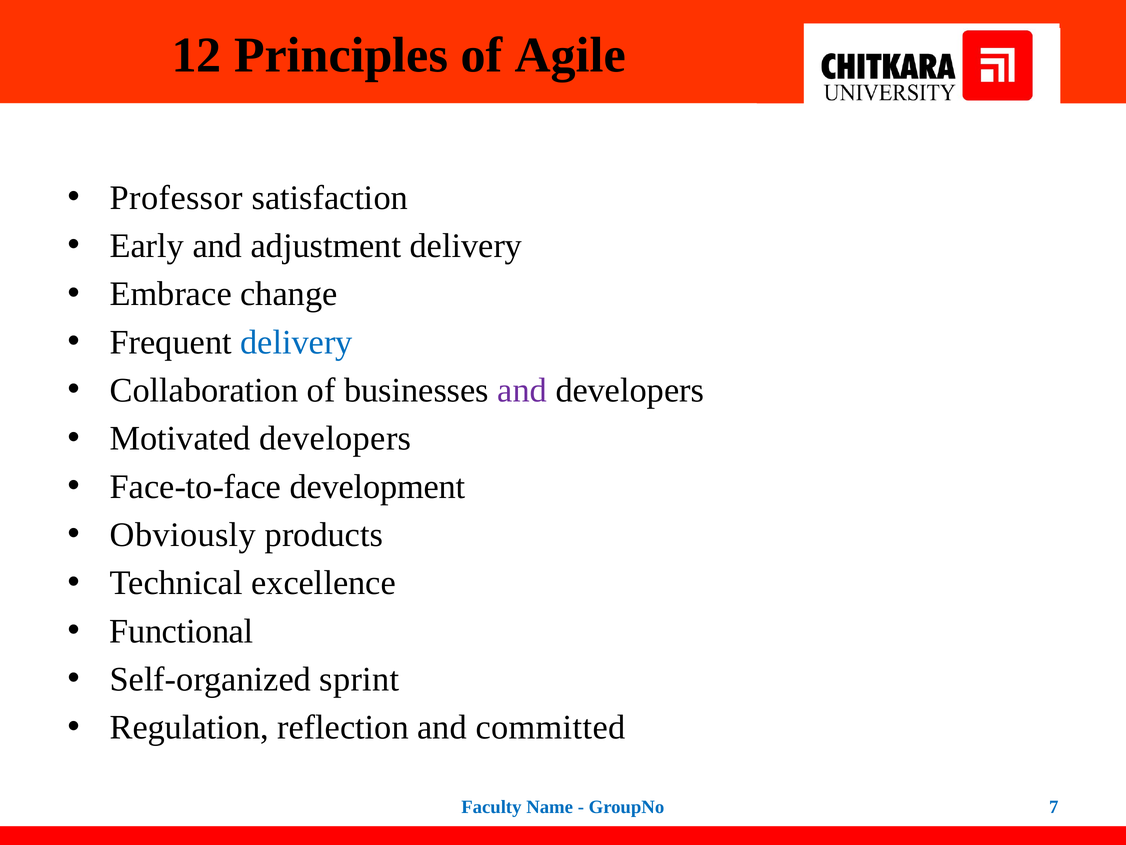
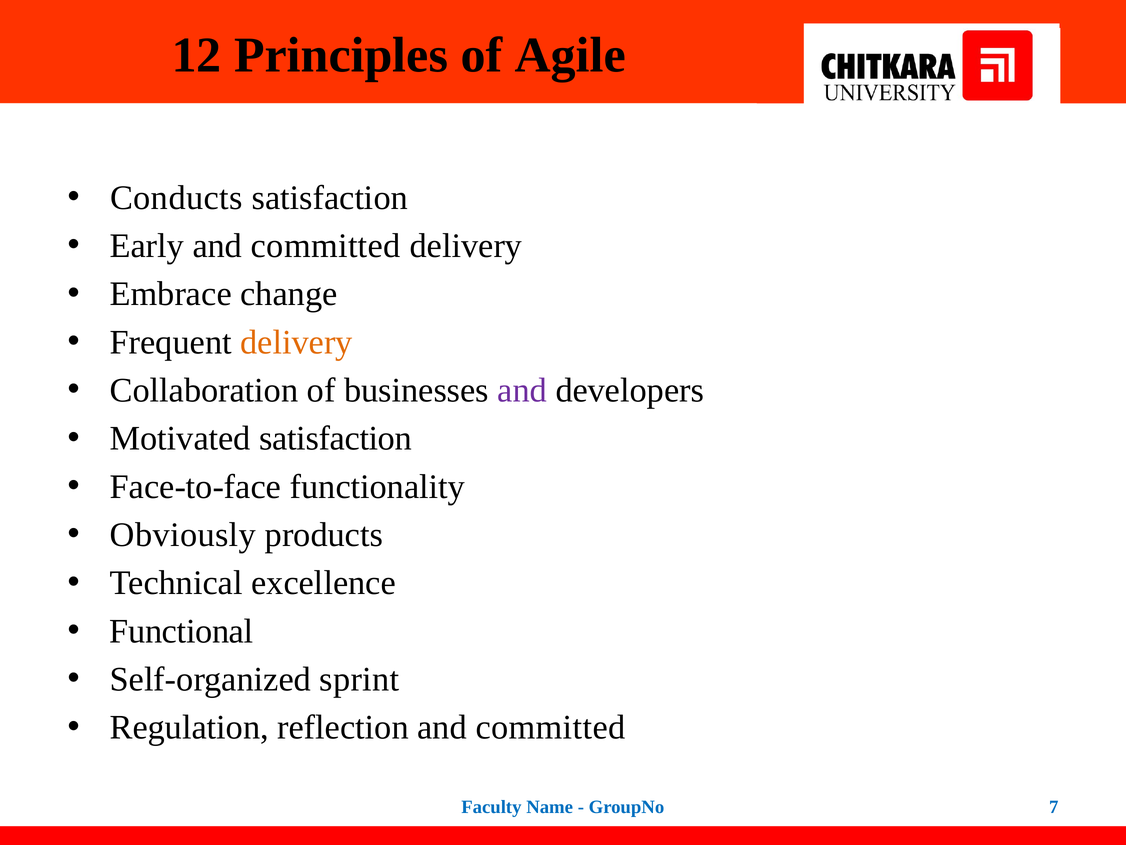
Professor: Professor -> Conducts (176, 198)
Early and adjustment: adjustment -> committed (326, 246)
delivery colour: blue -> orange (296, 342)
Motivated developers: developers -> satisfaction (336, 438)
development: development -> functionality (377, 486)
